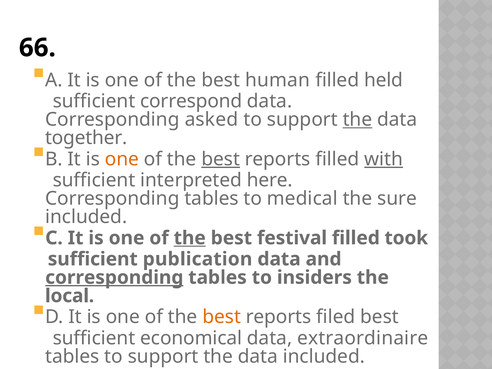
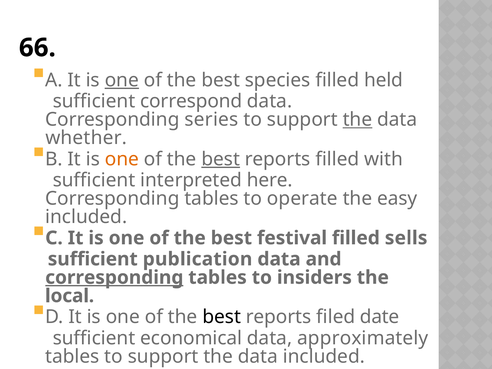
one underline: none -> present (122, 80)
human: human -> species (278, 80)
asked: asked -> series (211, 120)
together: together -> whether (86, 138)
with underline: present -> none (384, 159)
medical: medical -> operate (302, 199)
sure: sure -> easy (397, 199)
the underline: present -> none (190, 238)
took: took -> sells (406, 238)
best colour: orange -> black (222, 317)
filed best: best -> date (380, 317)
extraordinaire: extraordinaire -> approximately (363, 338)
